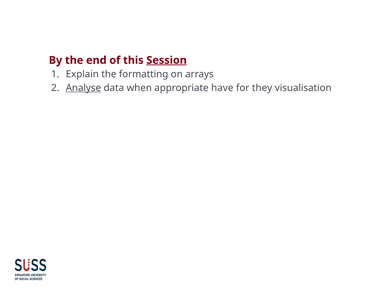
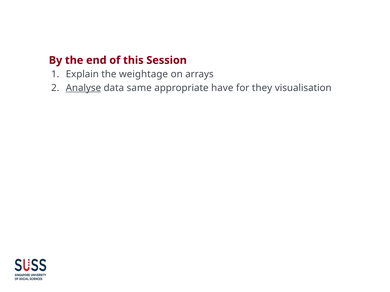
Session underline: present -> none (167, 60)
formatting: formatting -> weightage (144, 74)
when: when -> same (139, 88)
